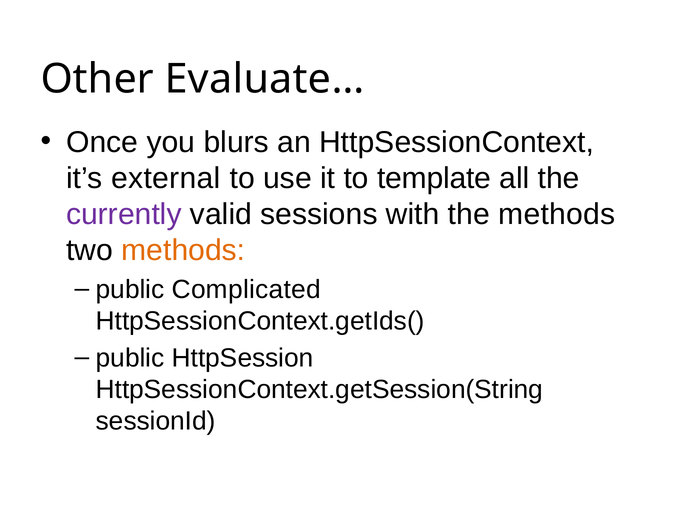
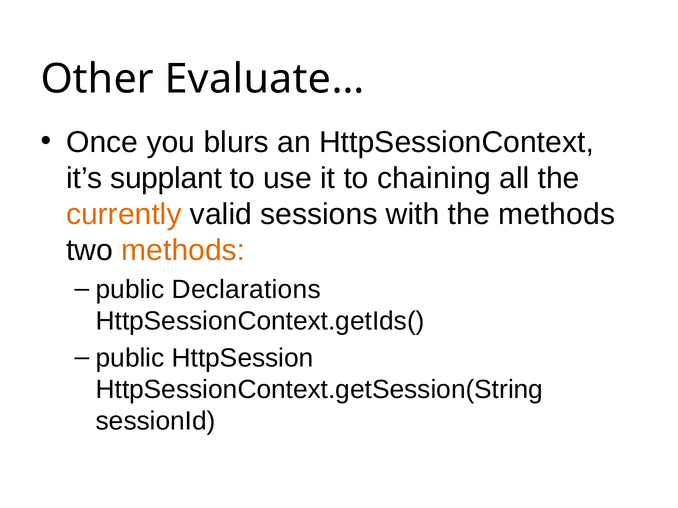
external: external -> supplant (166, 178)
template: template -> chaining (434, 178)
currently colour: purple -> orange (124, 215)
Complicated: Complicated -> Declarations (246, 290)
